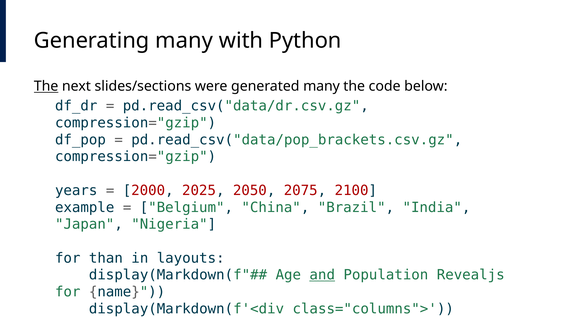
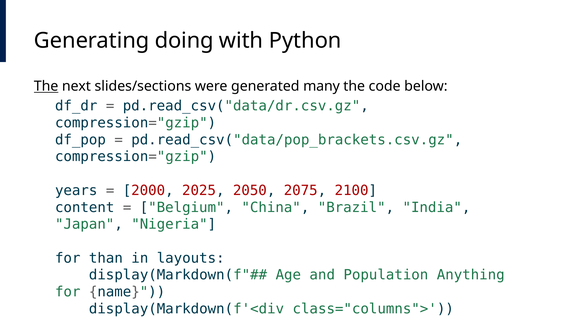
Generating many: many -> doing (184, 41)
example: example -> content (85, 208)
and underline: present -> none (322, 275)
Revealjs: Revealjs -> Anything (471, 275)
